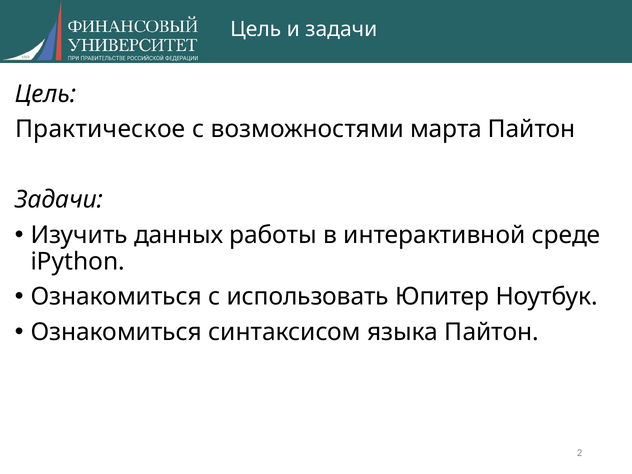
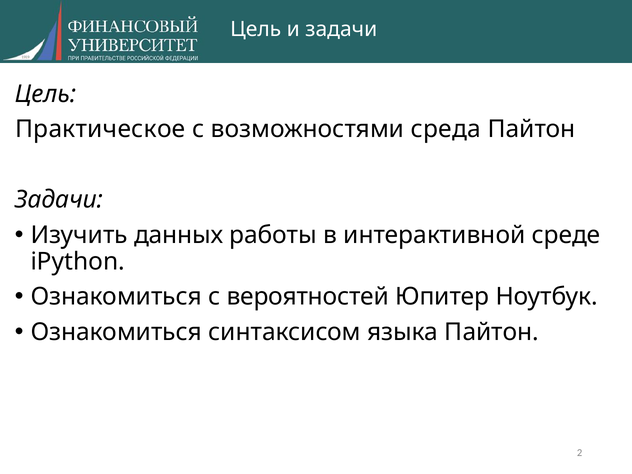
марта: марта -> среда (446, 129)
использовать: использовать -> вероятностей (308, 297)
